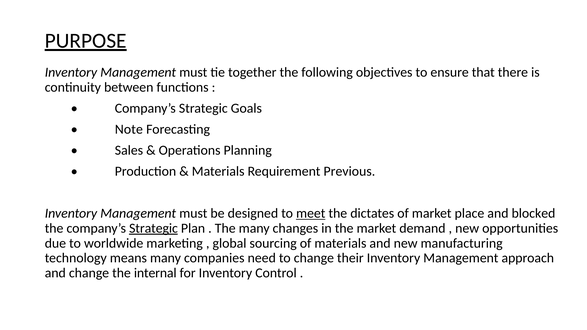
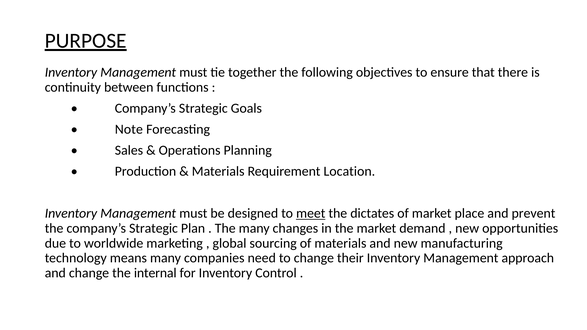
Previous: Previous -> Location (349, 171)
blocked: blocked -> prevent (533, 214)
Strategic underline: present -> none (154, 228)
